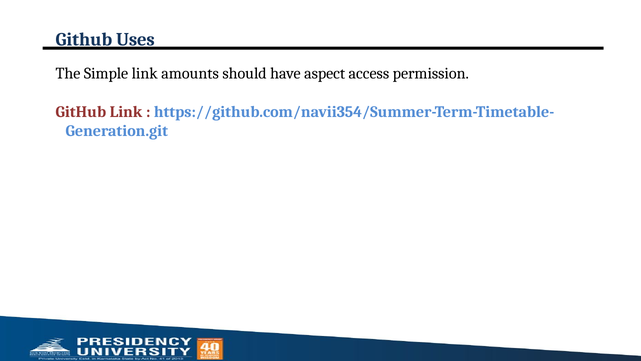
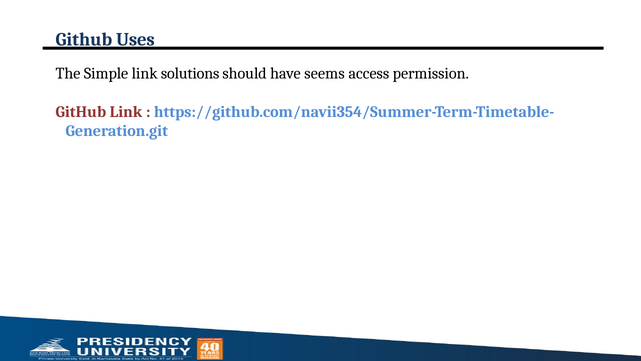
amounts: amounts -> solutions (190, 73)
aspect: aspect -> seems (325, 73)
